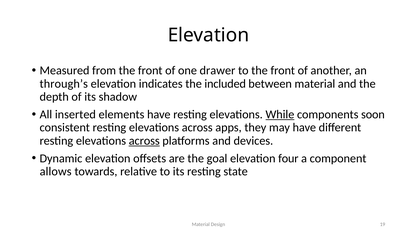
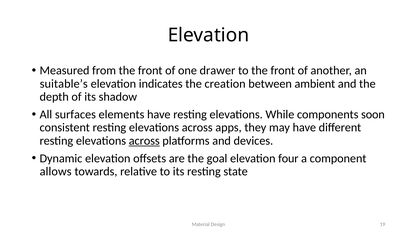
through’s: through’s -> suitable’s (64, 84)
included: included -> creation (225, 84)
between material: material -> ambient (315, 84)
inserted: inserted -> surfaces (75, 114)
While underline: present -> none (280, 114)
